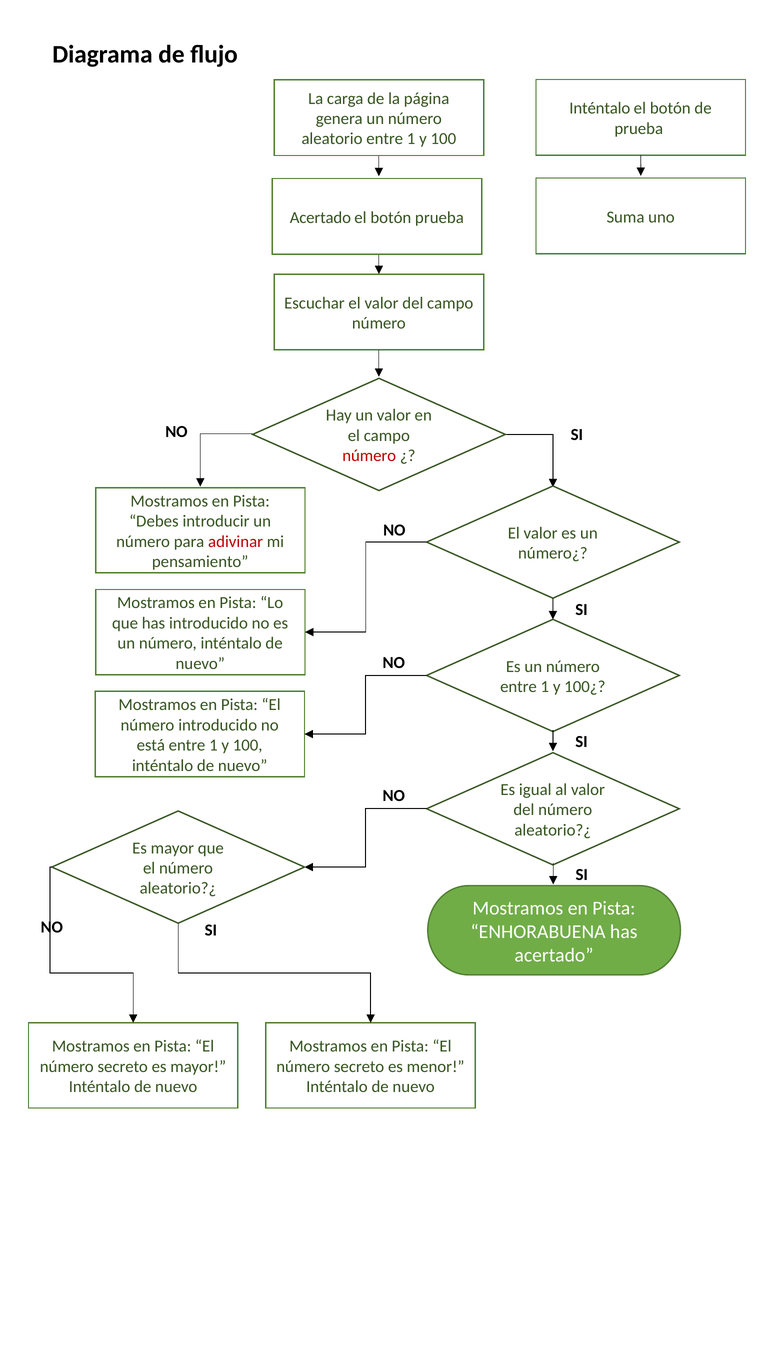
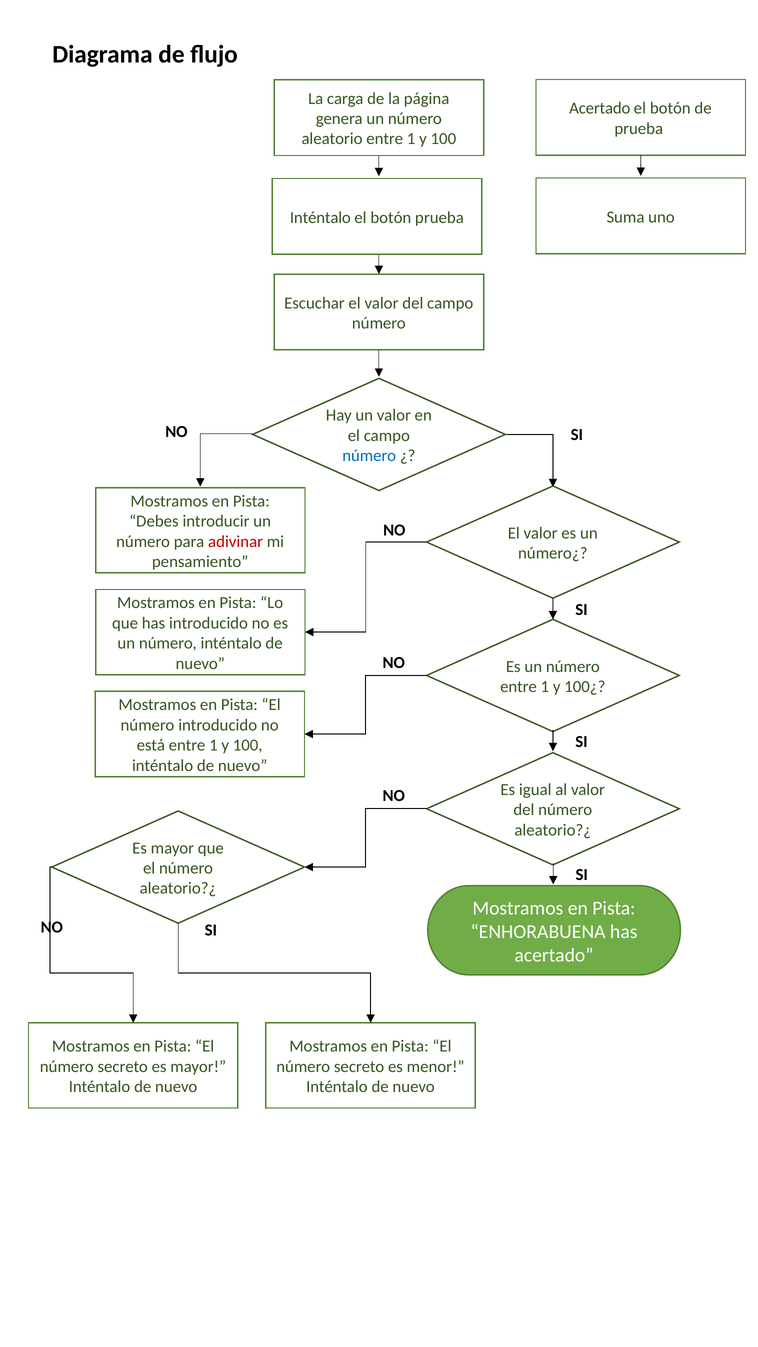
Inténtalo: Inténtalo -> Acertado (600, 108)
Acertado: Acertado -> Inténtalo (320, 218)
número colour: red -> blue (369, 456)
